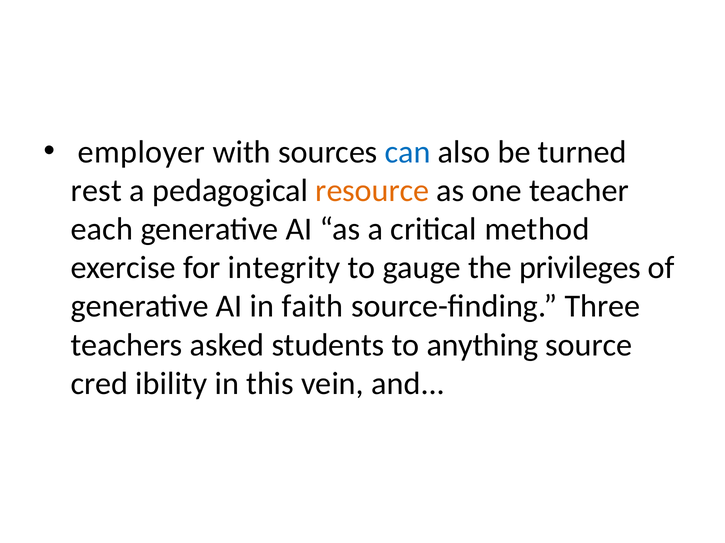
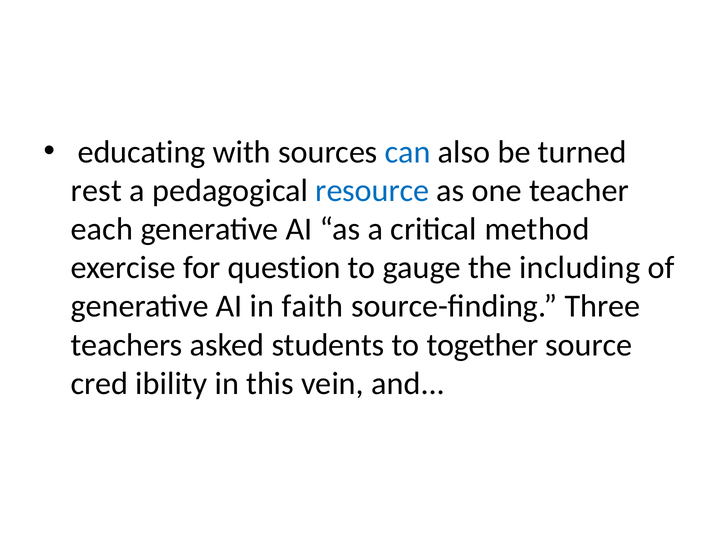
employer: employer -> educating (142, 152)
resource colour: orange -> blue (372, 191)
integrity: integrity -> question (284, 268)
privileges: privileges -> including (580, 268)
anything: anything -> together (482, 345)
